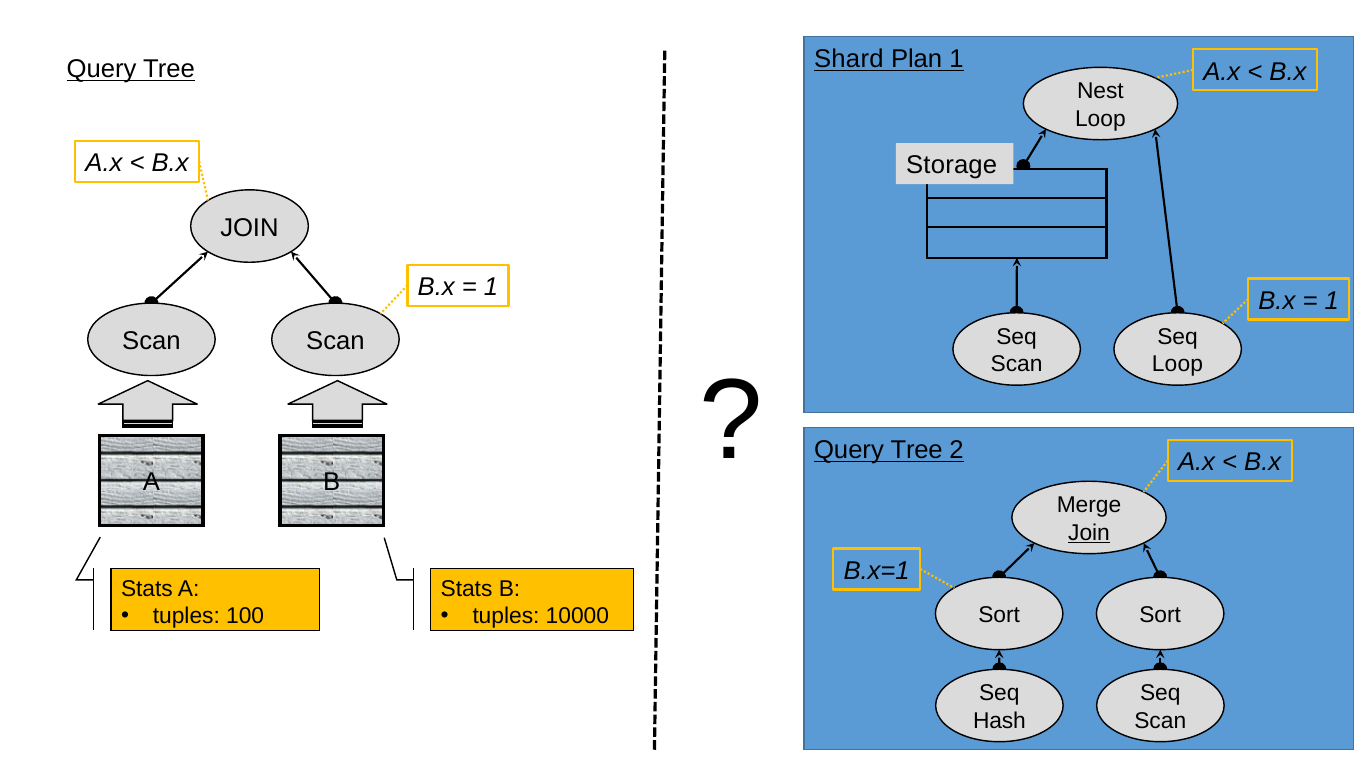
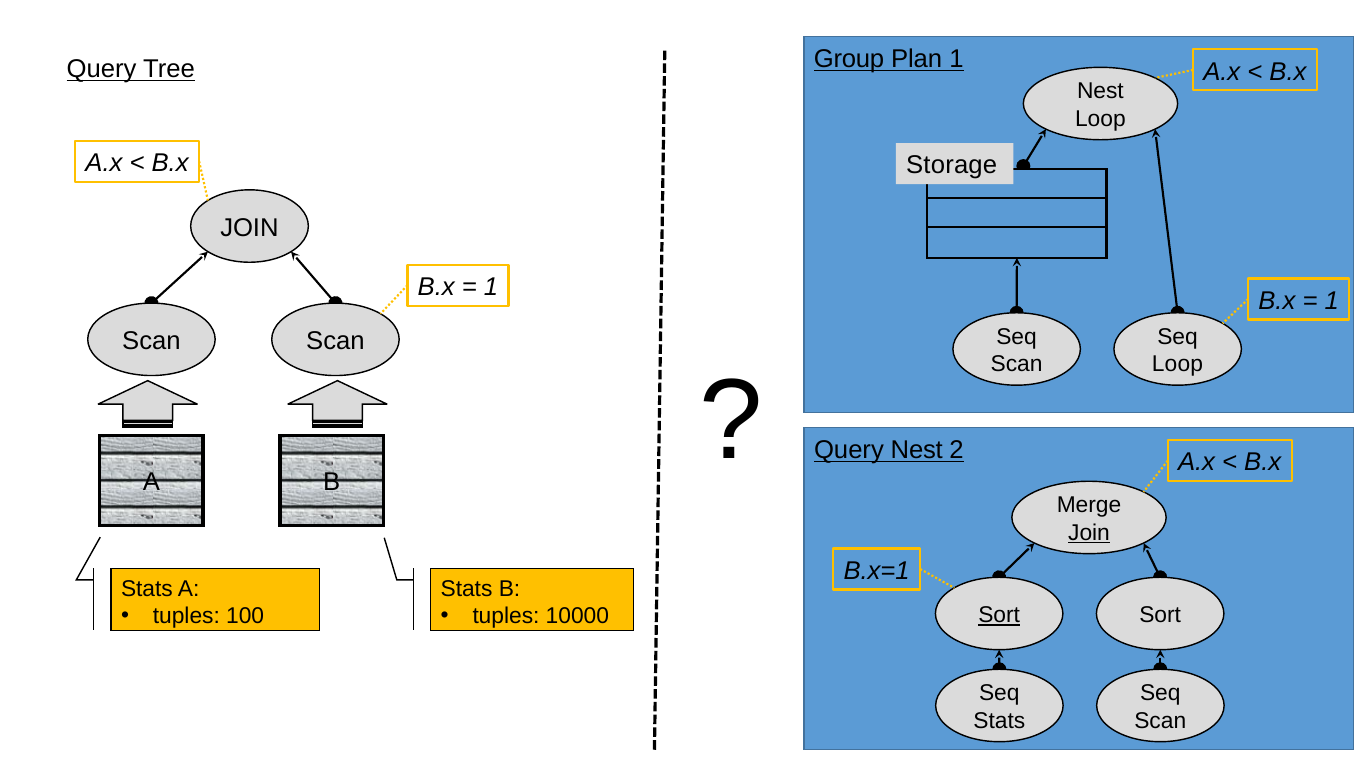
Shard: Shard -> Group (849, 59)
Tree: Tree -> Nest (917, 450)
Sort underline: none -> present (999, 615)
Hash: Hash -> Stats (999, 721)
